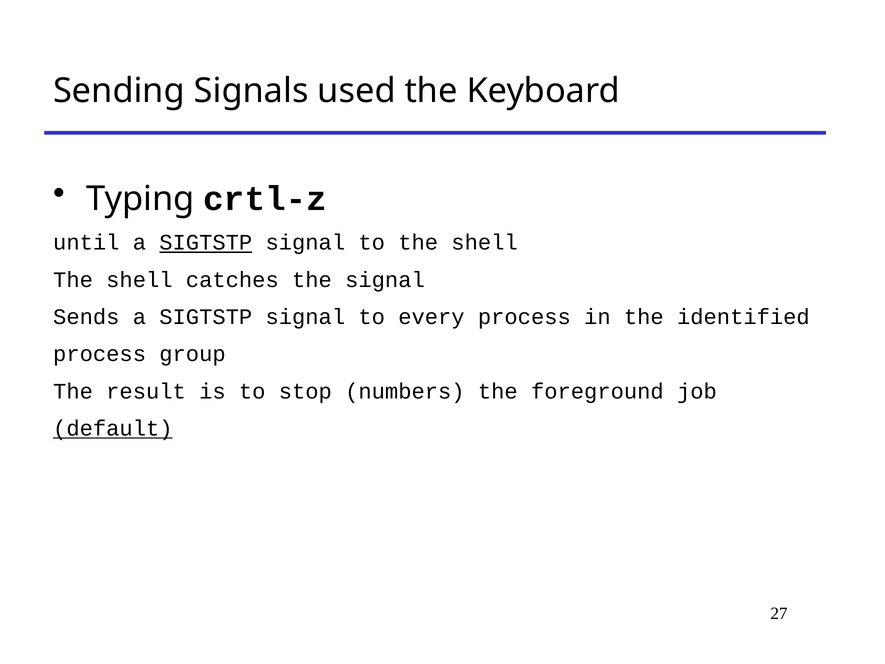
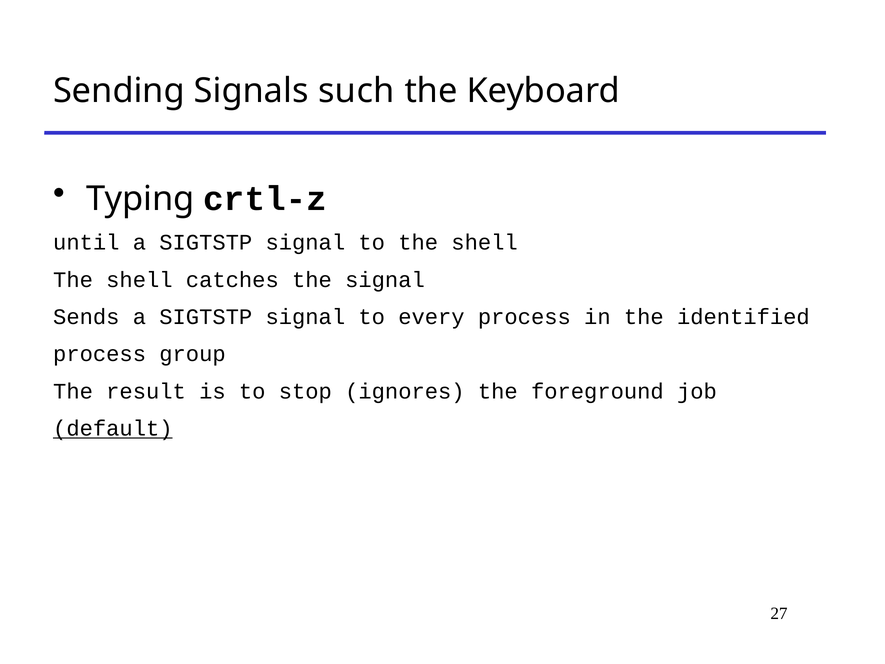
used: used -> such (356, 91)
SIGTSTP underline: present -> none (206, 243)
numbers: numbers -> ignores (405, 391)
